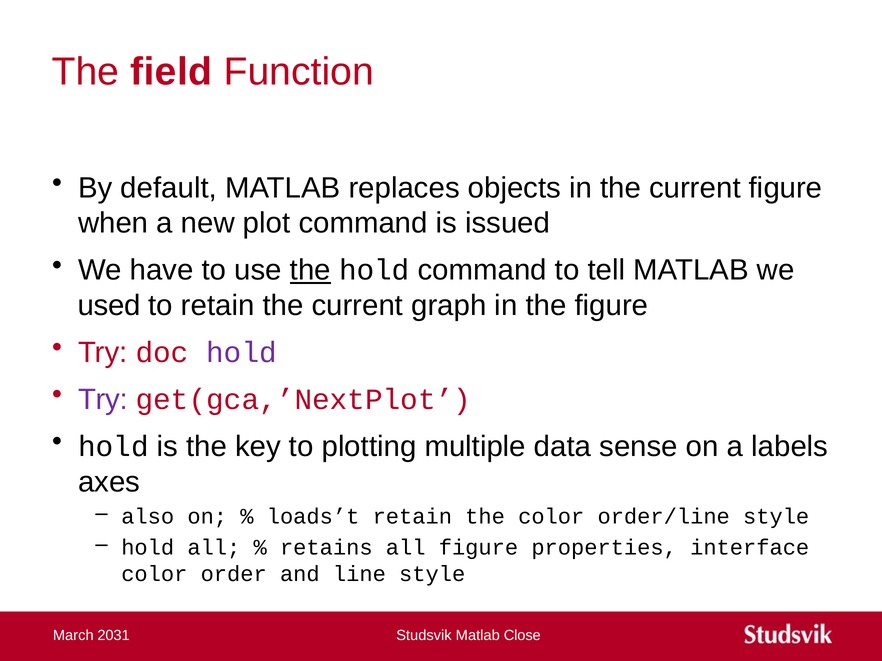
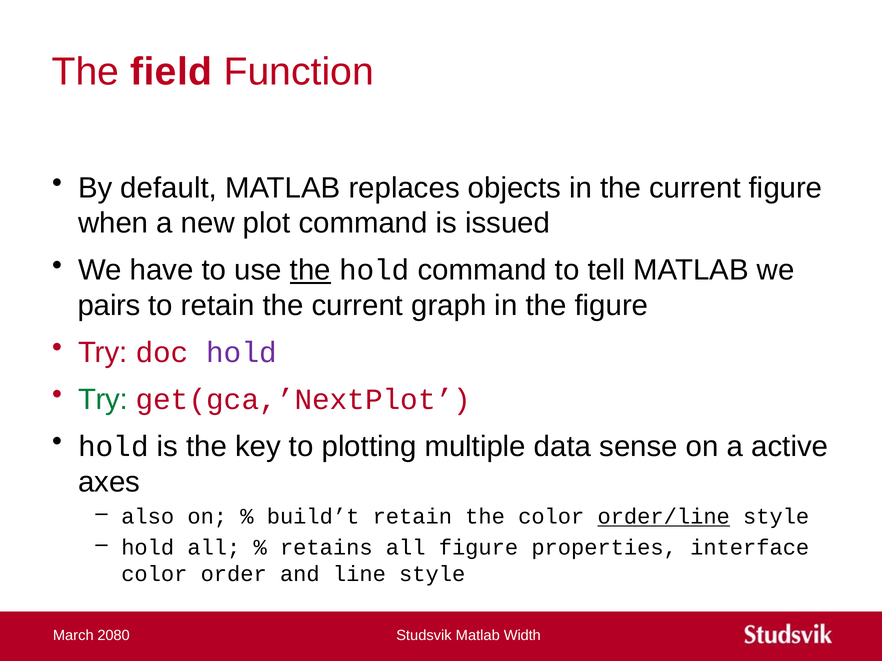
used: used -> pairs (109, 306)
Try colour: purple -> green (103, 400)
labels: labels -> active (790, 447)
loads’t: loads’t -> build’t (313, 517)
order/line underline: none -> present (664, 517)
2031: 2031 -> 2080 (114, 636)
Close: Close -> Width (522, 636)
